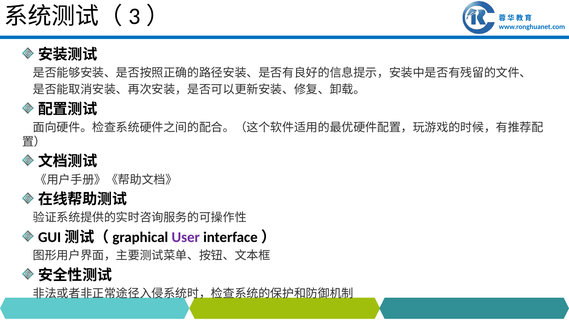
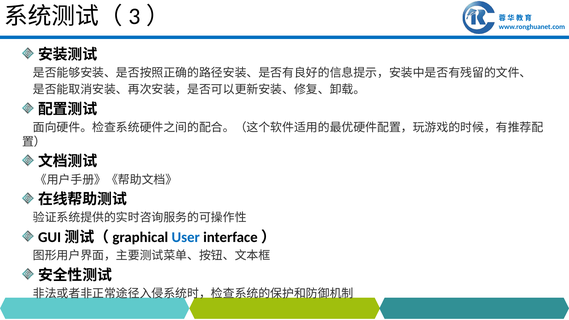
User colour: purple -> blue (186, 237)
